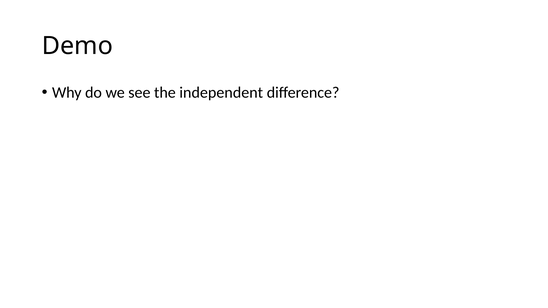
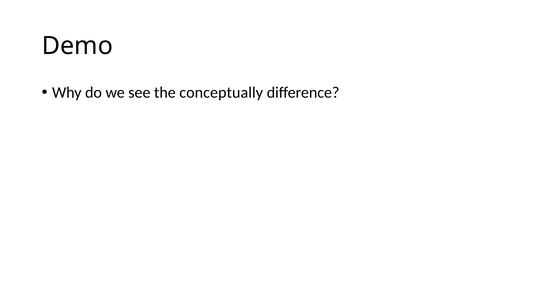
independent: independent -> conceptually (221, 93)
